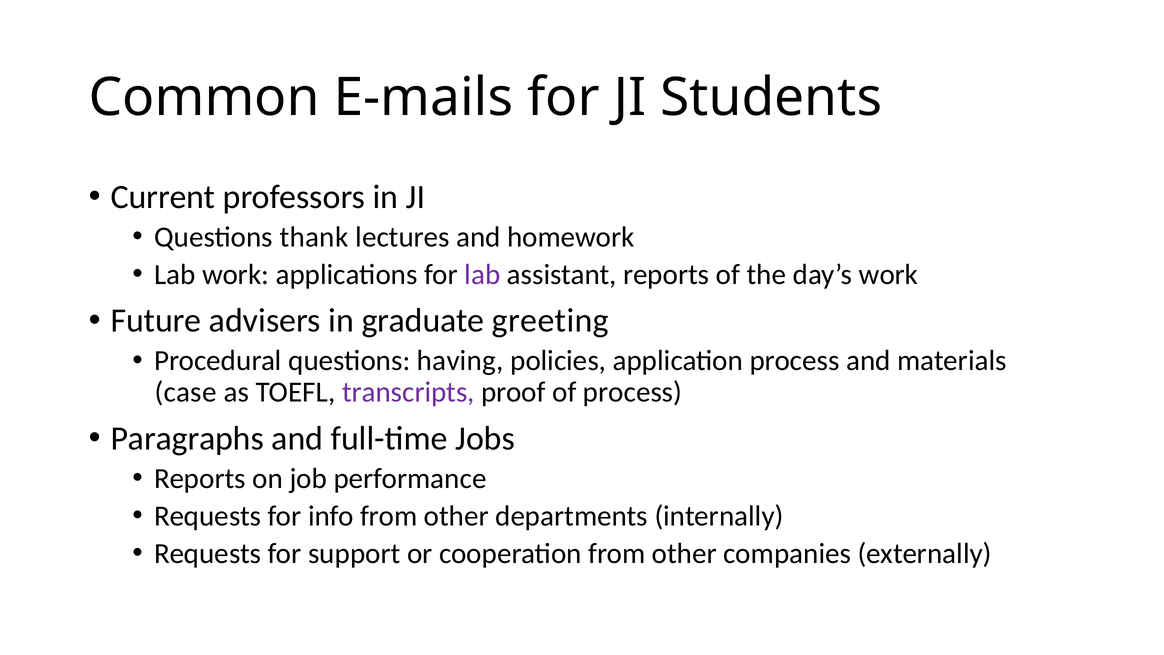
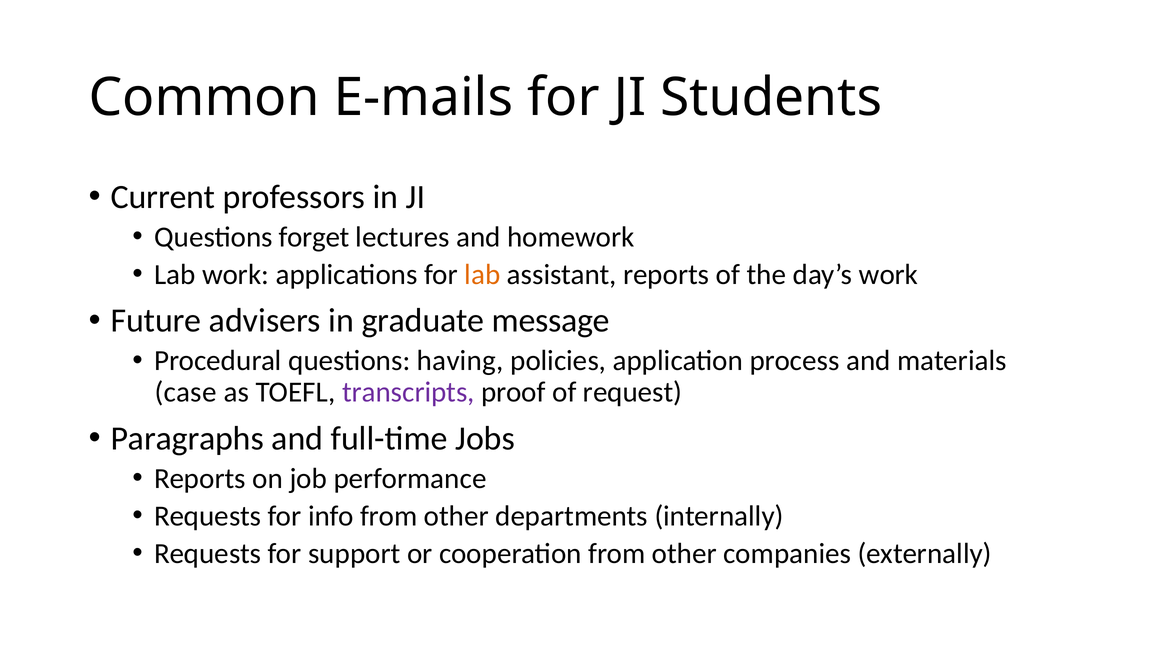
thank: thank -> forget (314, 237)
lab colour: purple -> orange (482, 274)
greeting: greeting -> message (551, 321)
of process: process -> request (633, 392)
